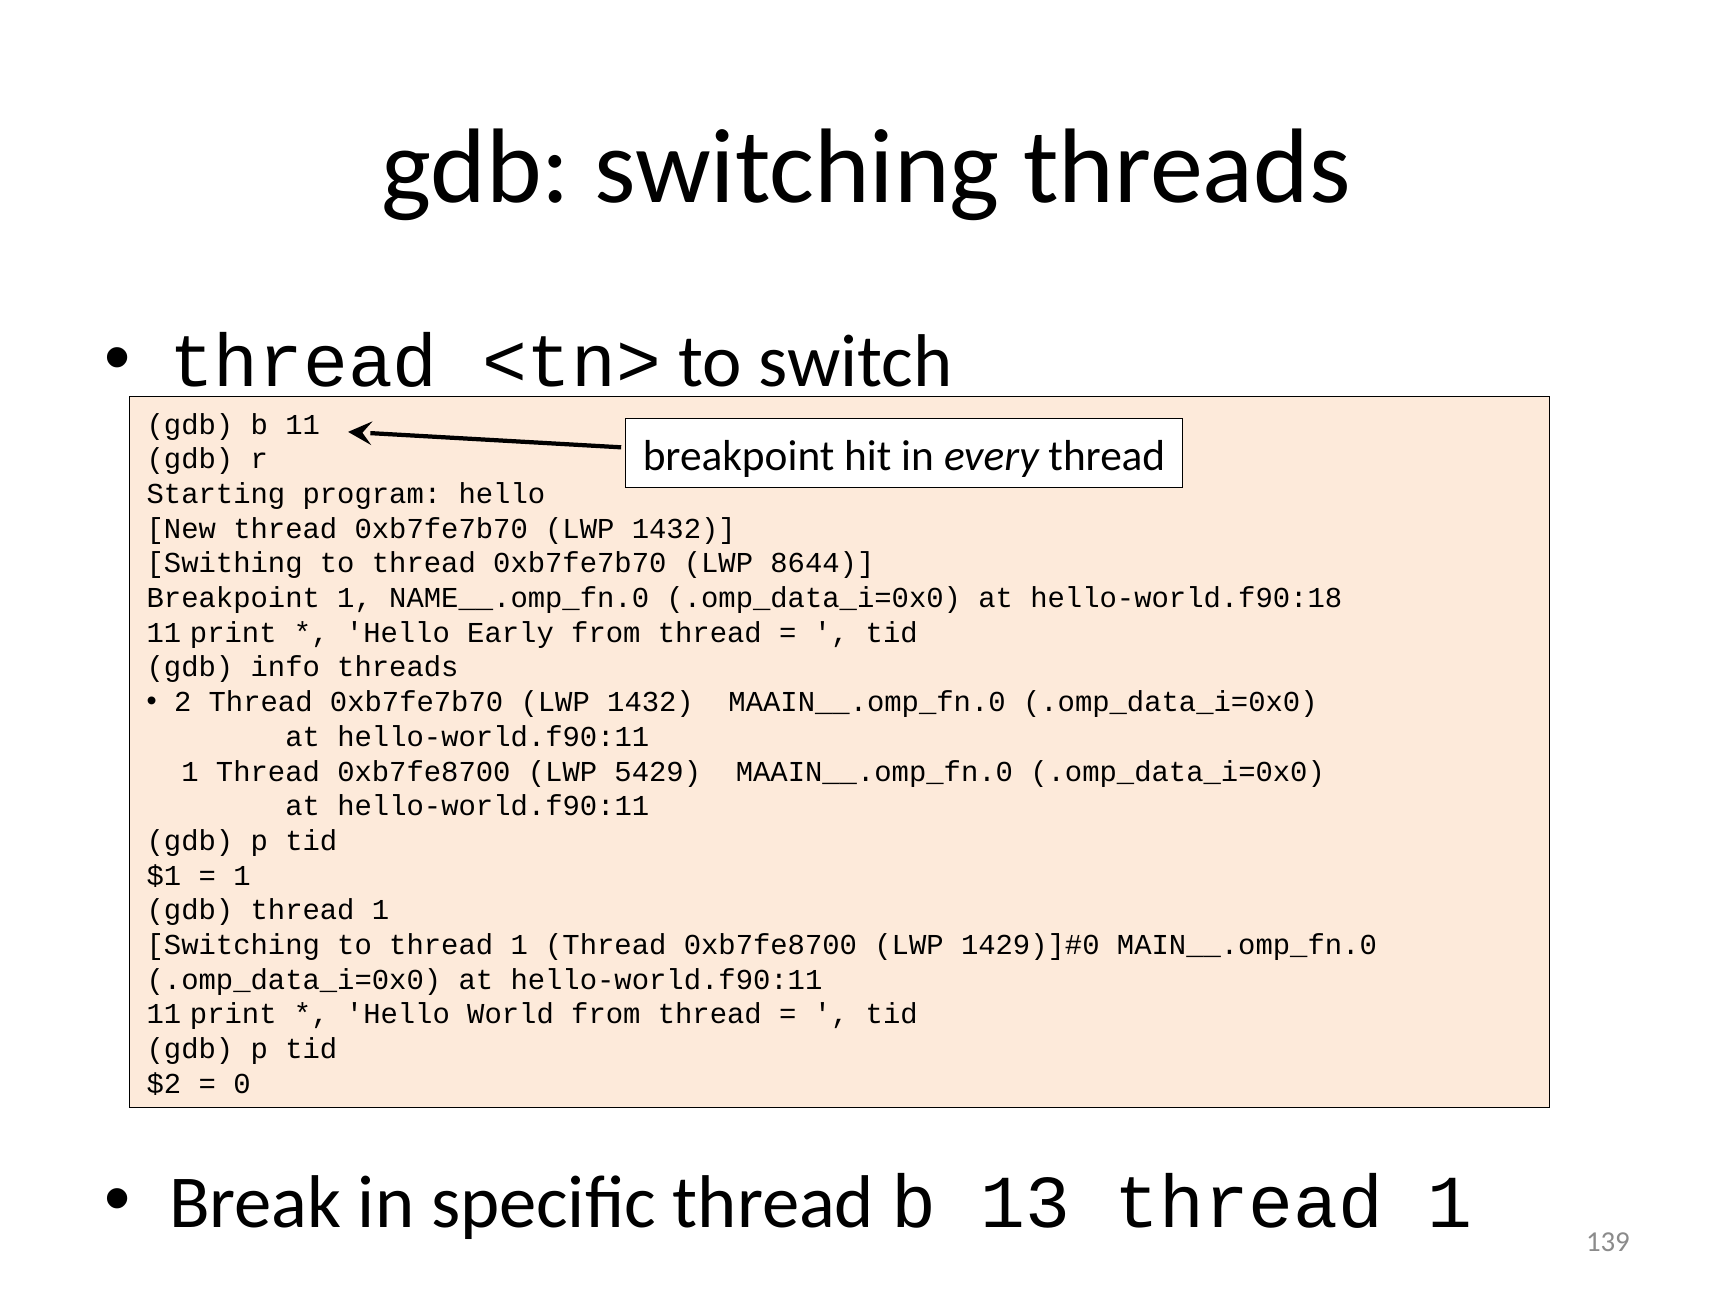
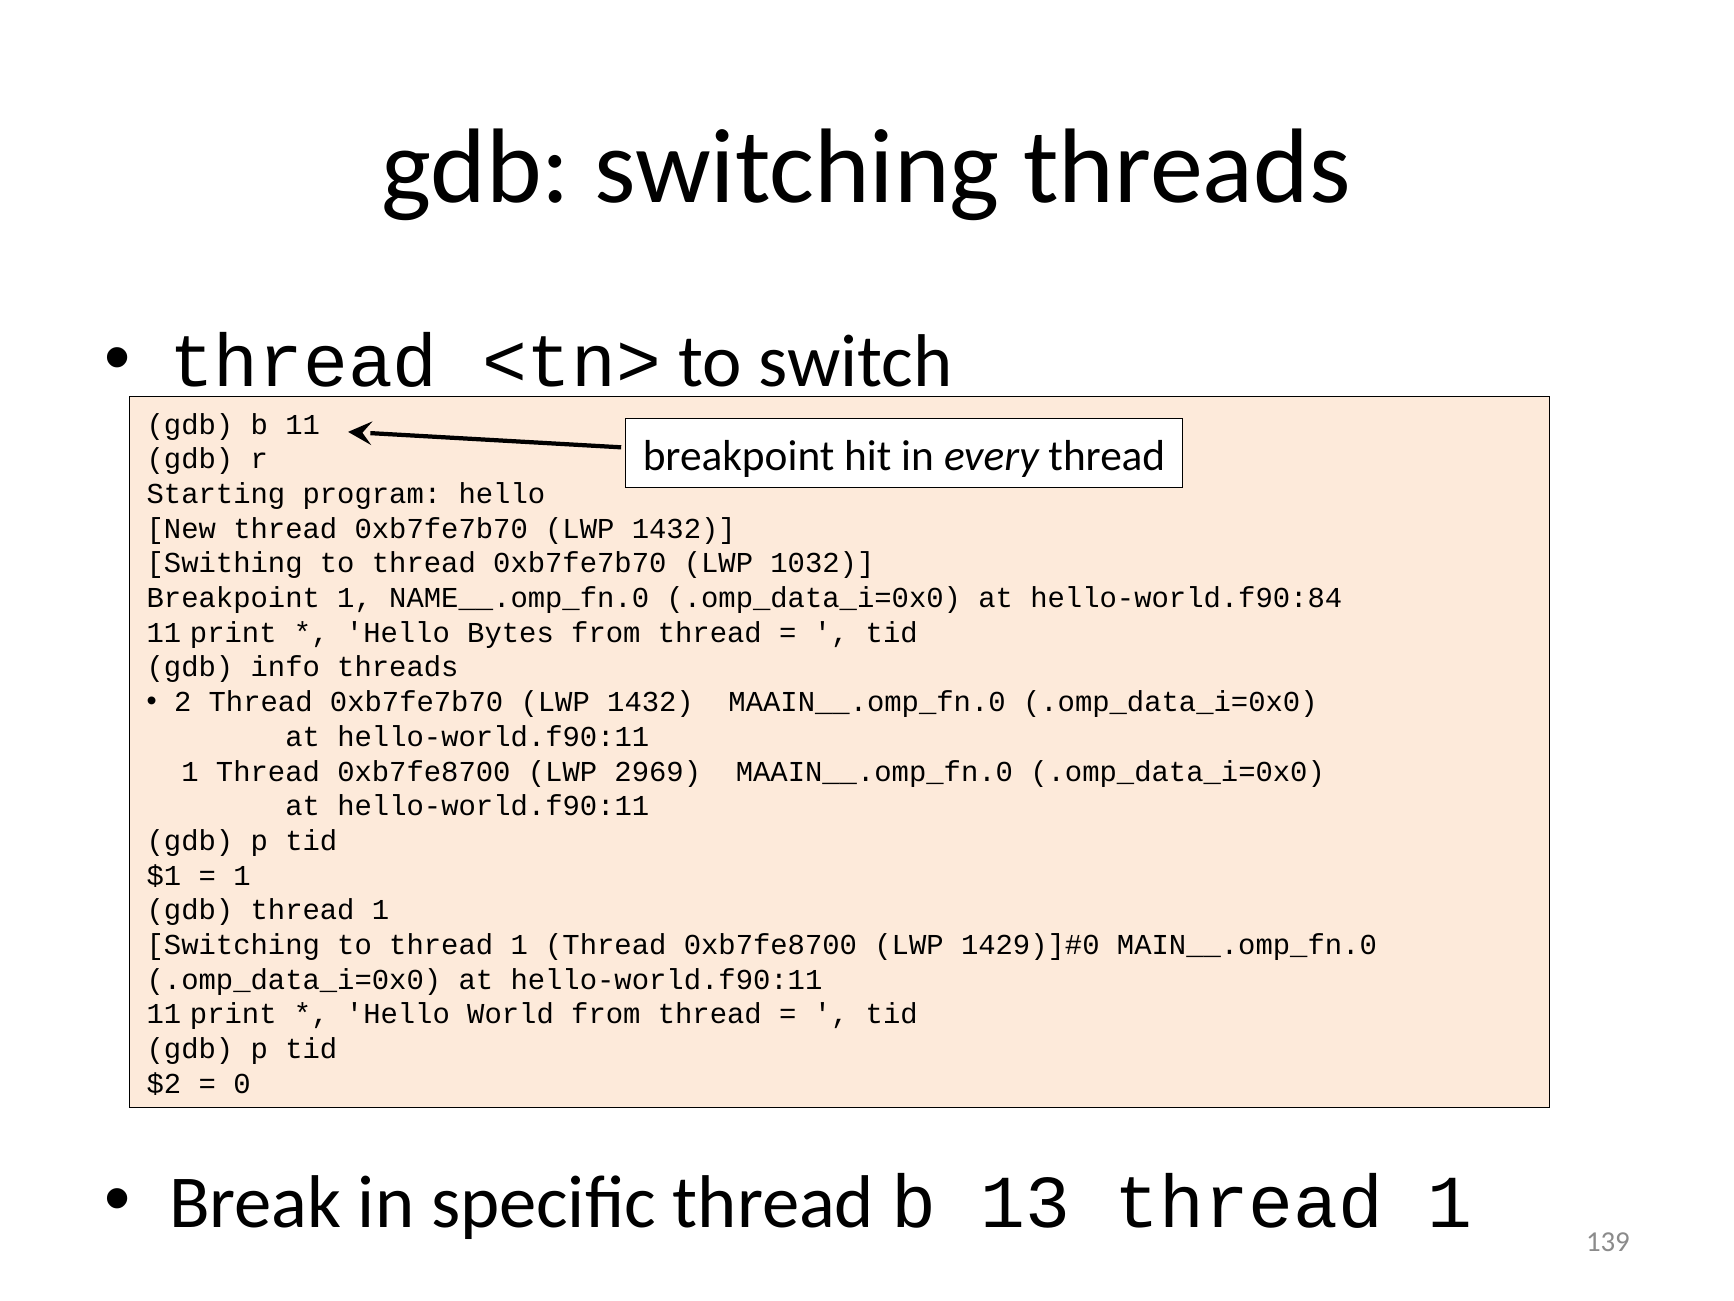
8644: 8644 -> 1032 (822, 563)
hello-world.f90:18: hello-world.f90:18 -> hello-world.f90:84 (1186, 598)
Early: Early -> Bytes (511, 633)
5429: 5429 -> 2969 (658, 771)
